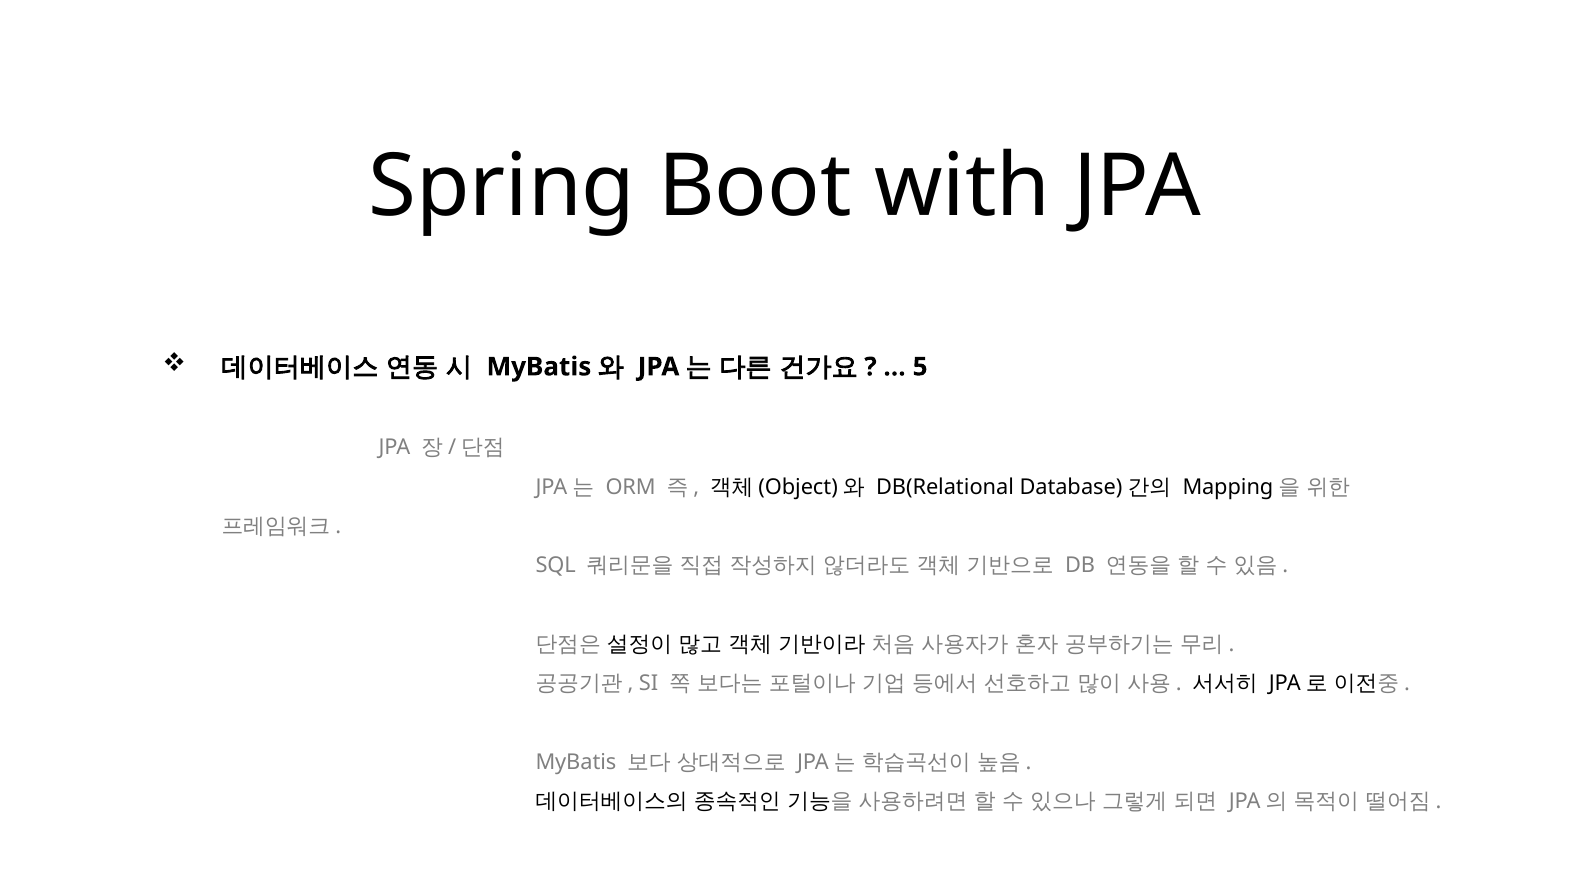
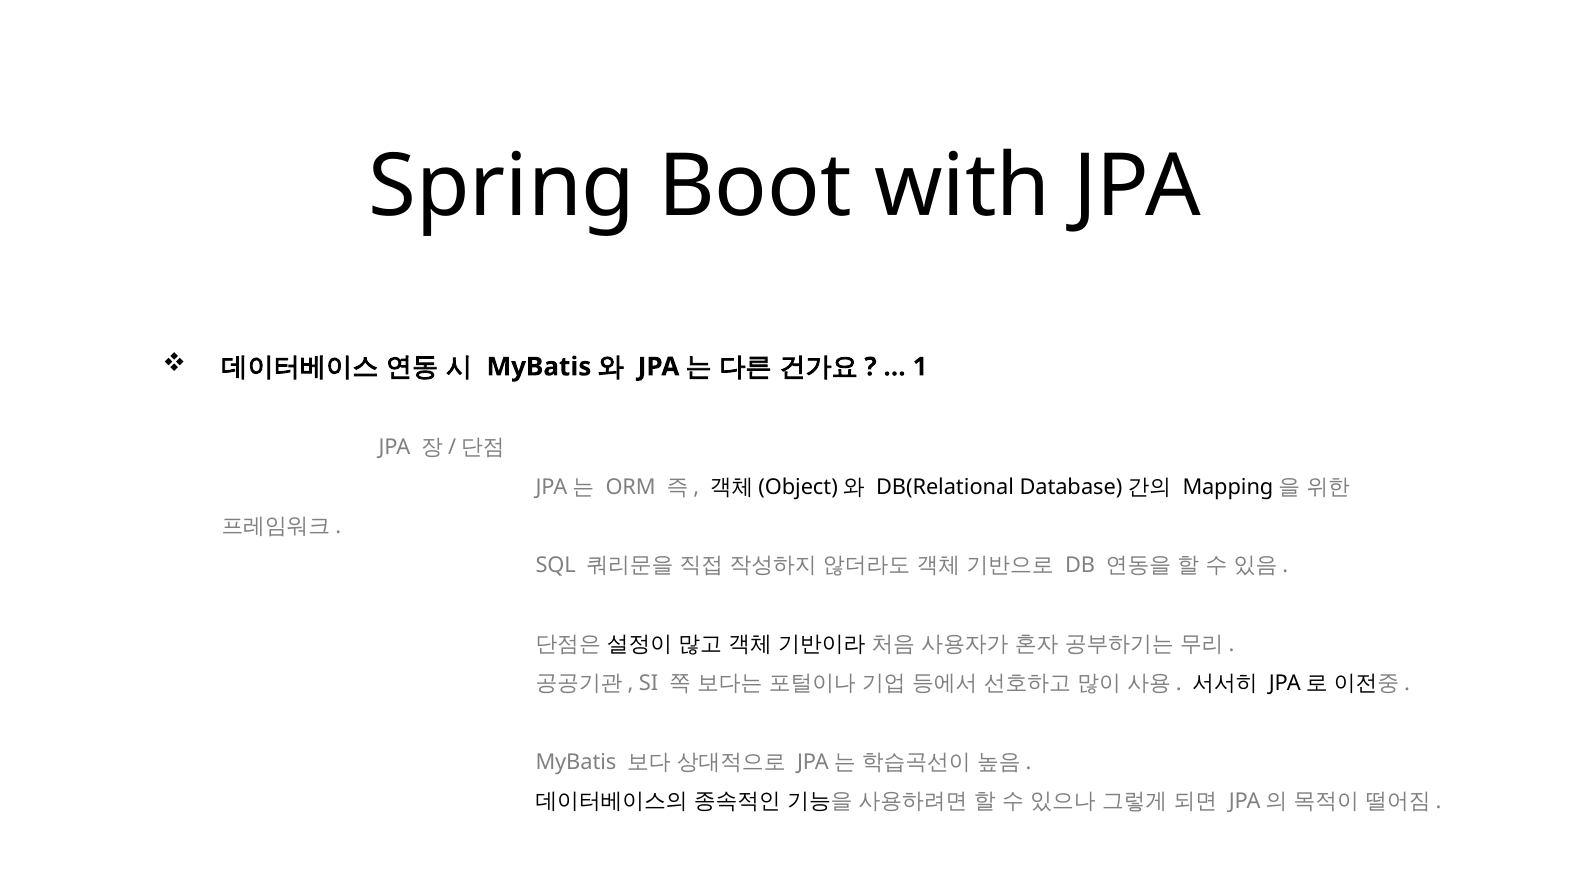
5: 5 -> 1 (920, 367)
